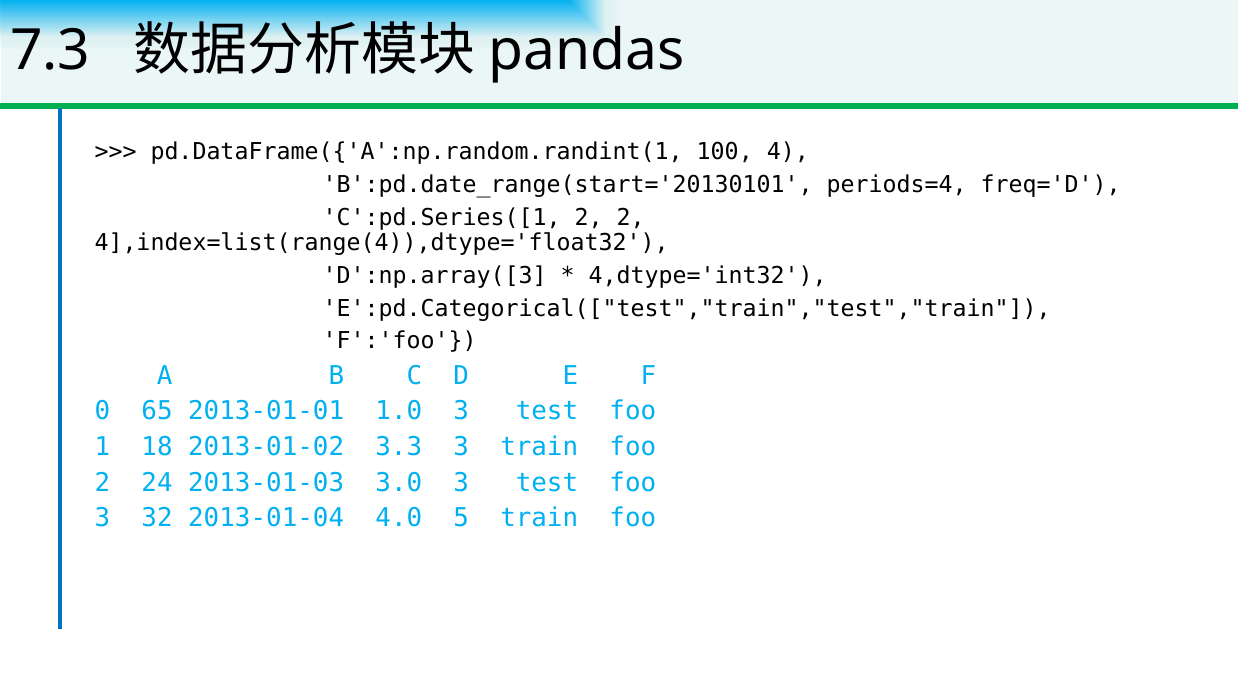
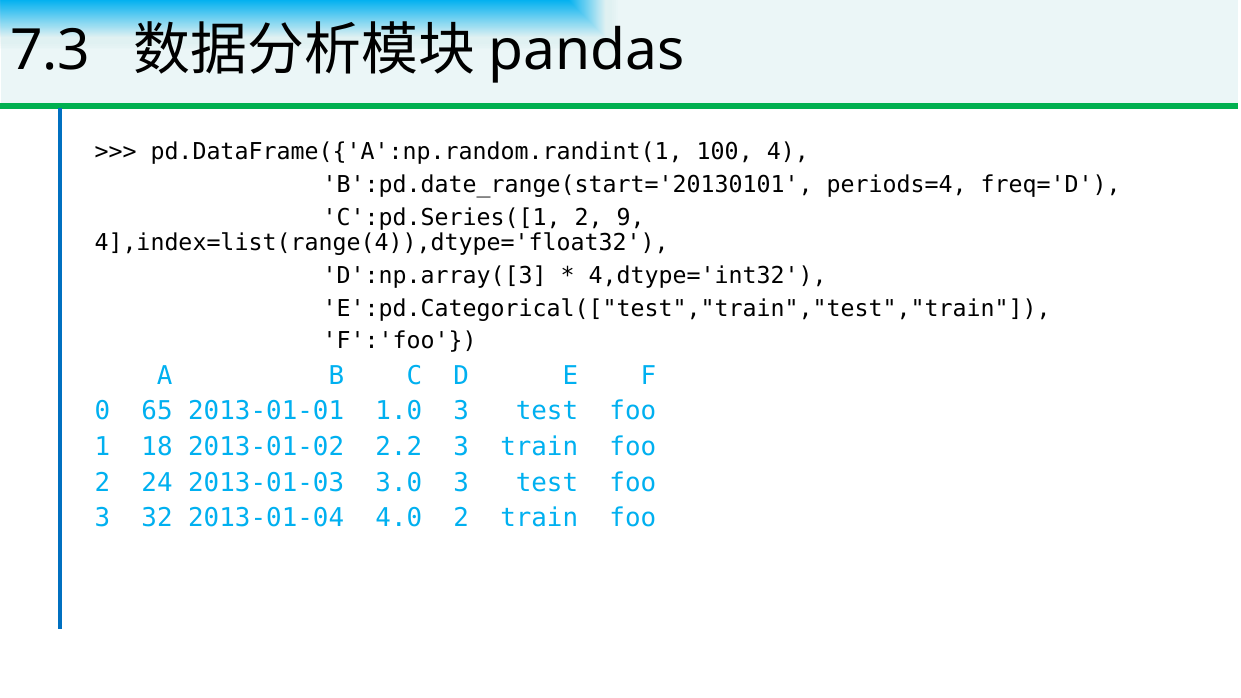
2 2: 2 -> 9 (631, 217)
3.3: 3.3 -> 2.2 (399, 447)
4.0 5: 5 -> 2 (461, 518)
